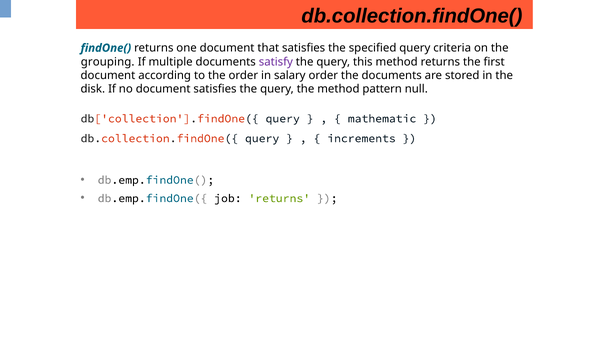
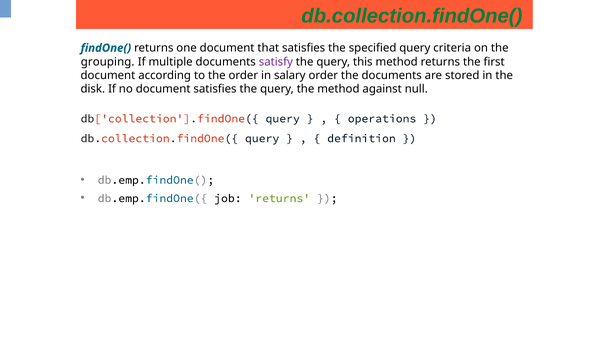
db.collection.findOne( colour: black -> green (412, 16)
pattern: pattern -> against (382, 89)
mathematic: mathematic -> operations (382, 118)
increments: increments -> definition (361, 138)
